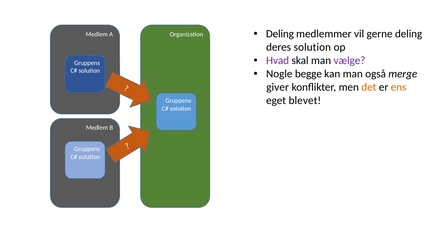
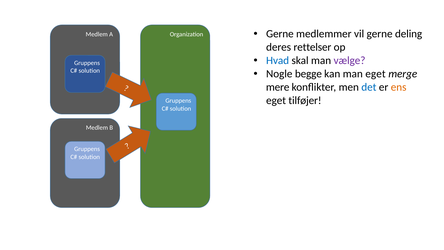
Deling: Deling -> Gerne (280, 34)
deres solution: solution -> rettelser (312, 47)
Hvad colour: purple -> blue (278, 61)
man også: også -> eget (376, 74)
giver: giver -> mere (278, 87)
det colour: orange -> blue (369, 87)
blevet: blevet -> tilføjer (305, 101)
